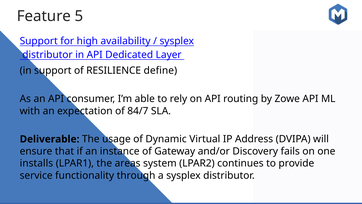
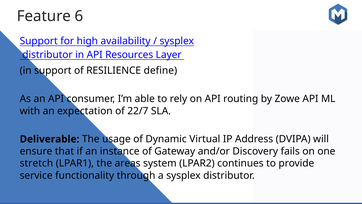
5: 5 -> 6 (79, 16)
Dedicated: Dedicated -> Resources (129, 55)
84/7: 84/7 -> 22/7 (138, 111)
installs: installs -> stretch (36, 163)
